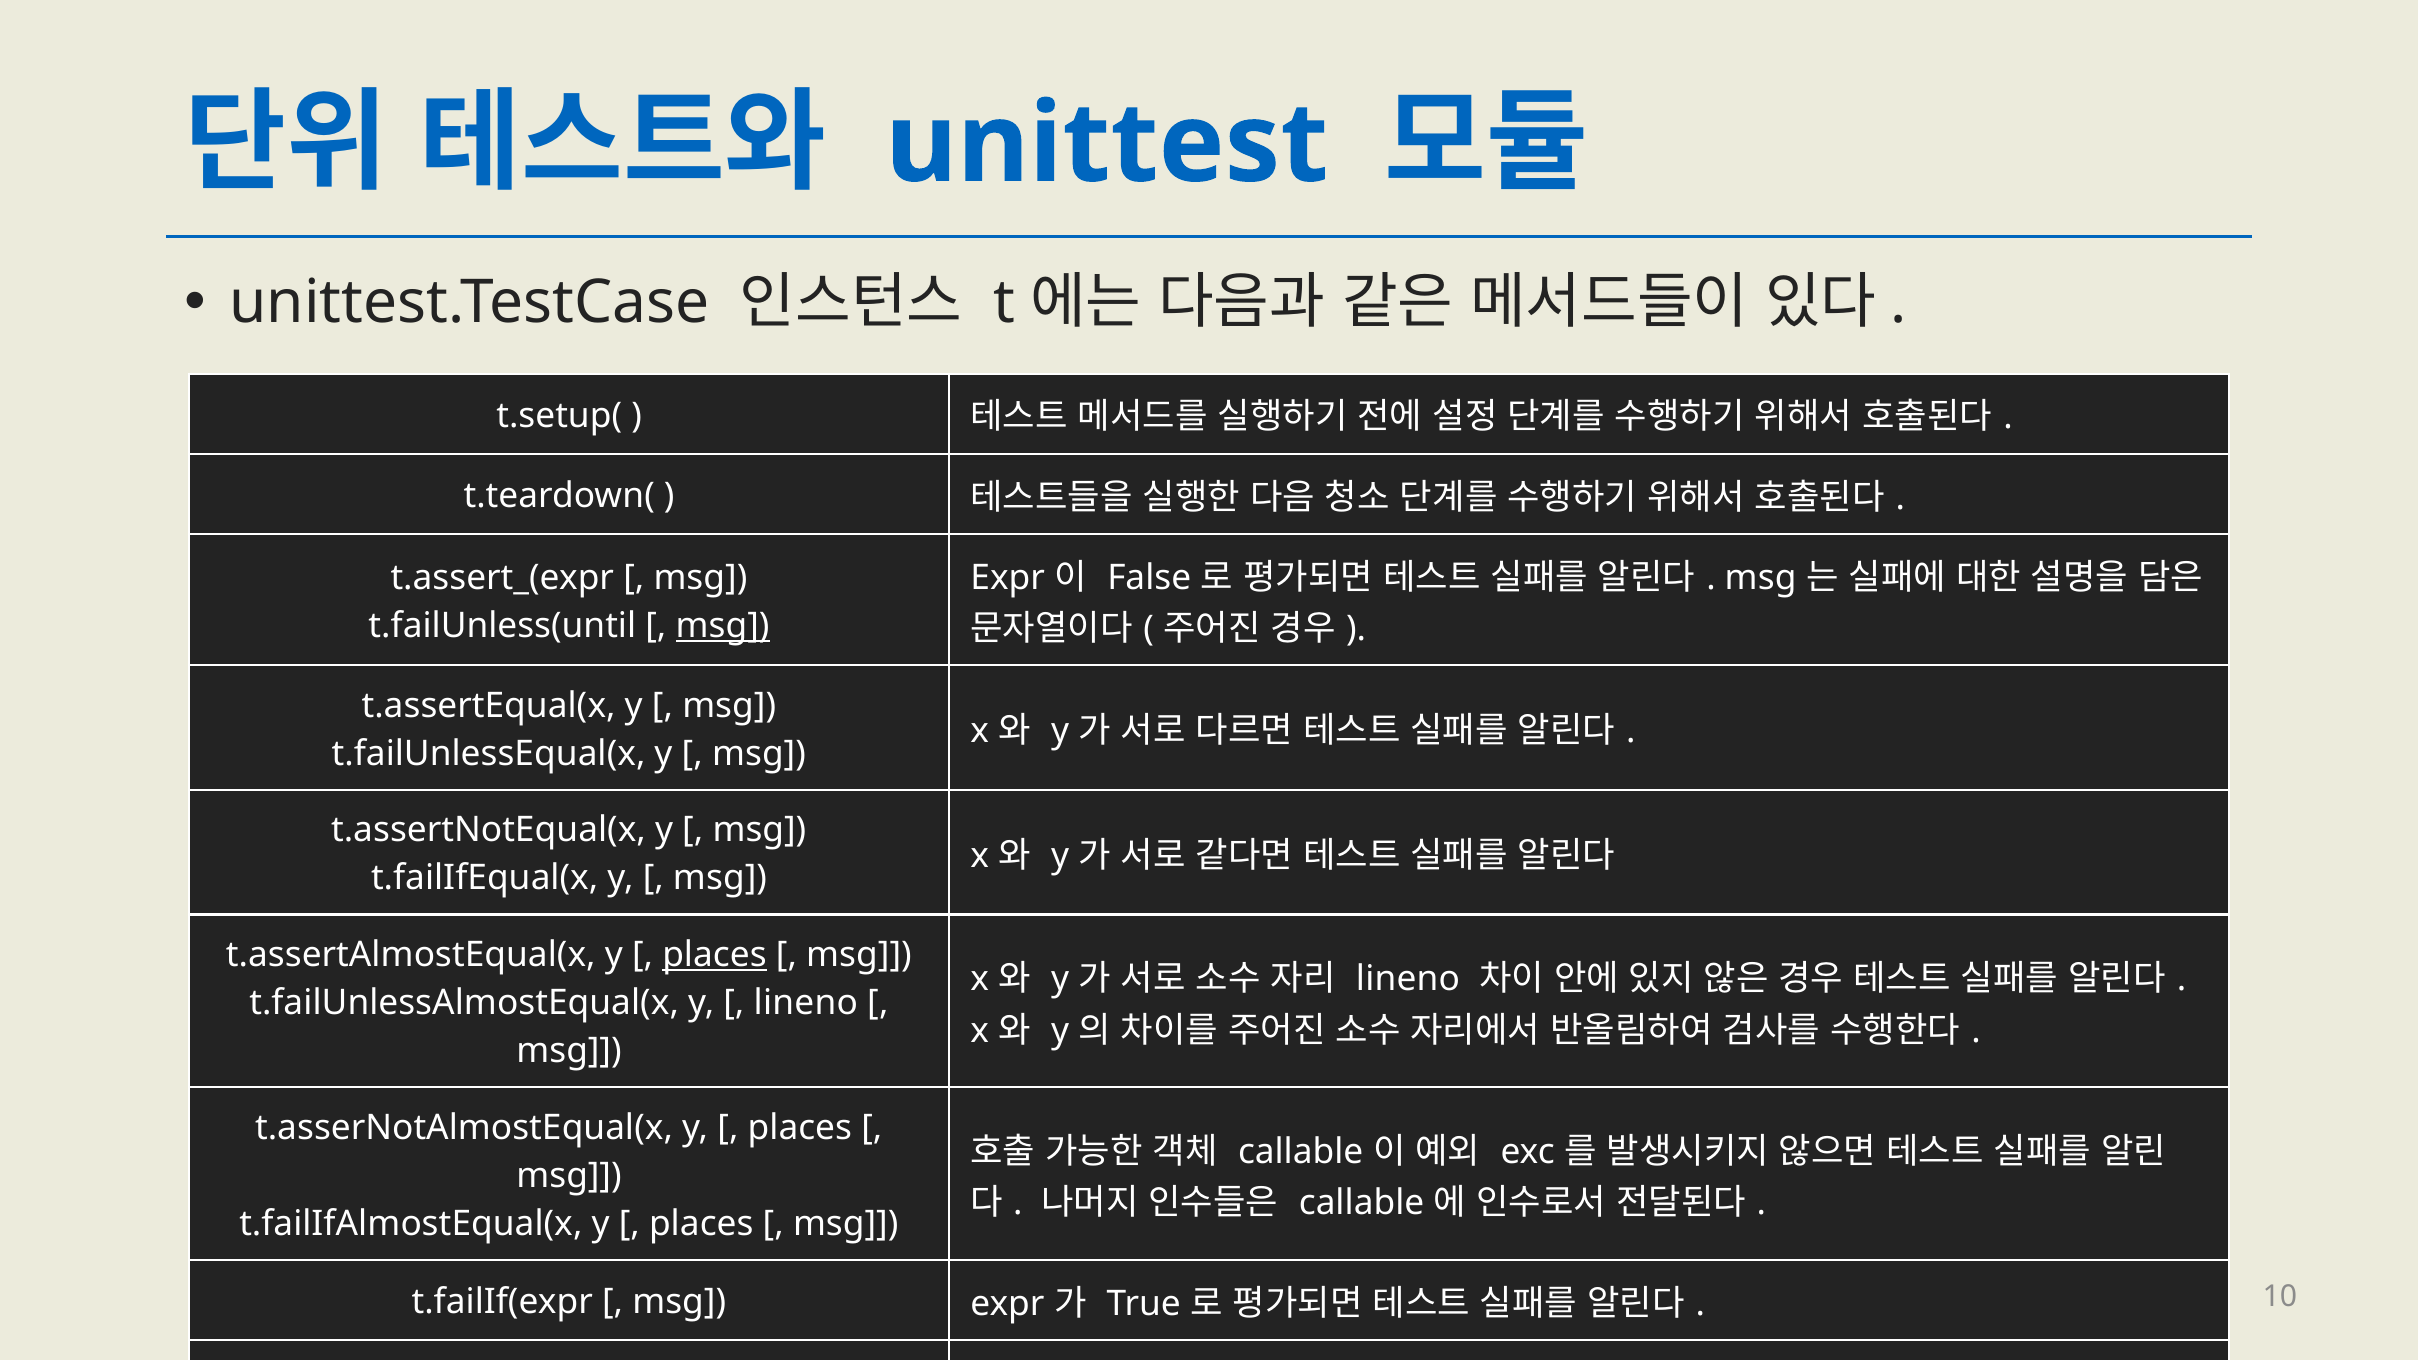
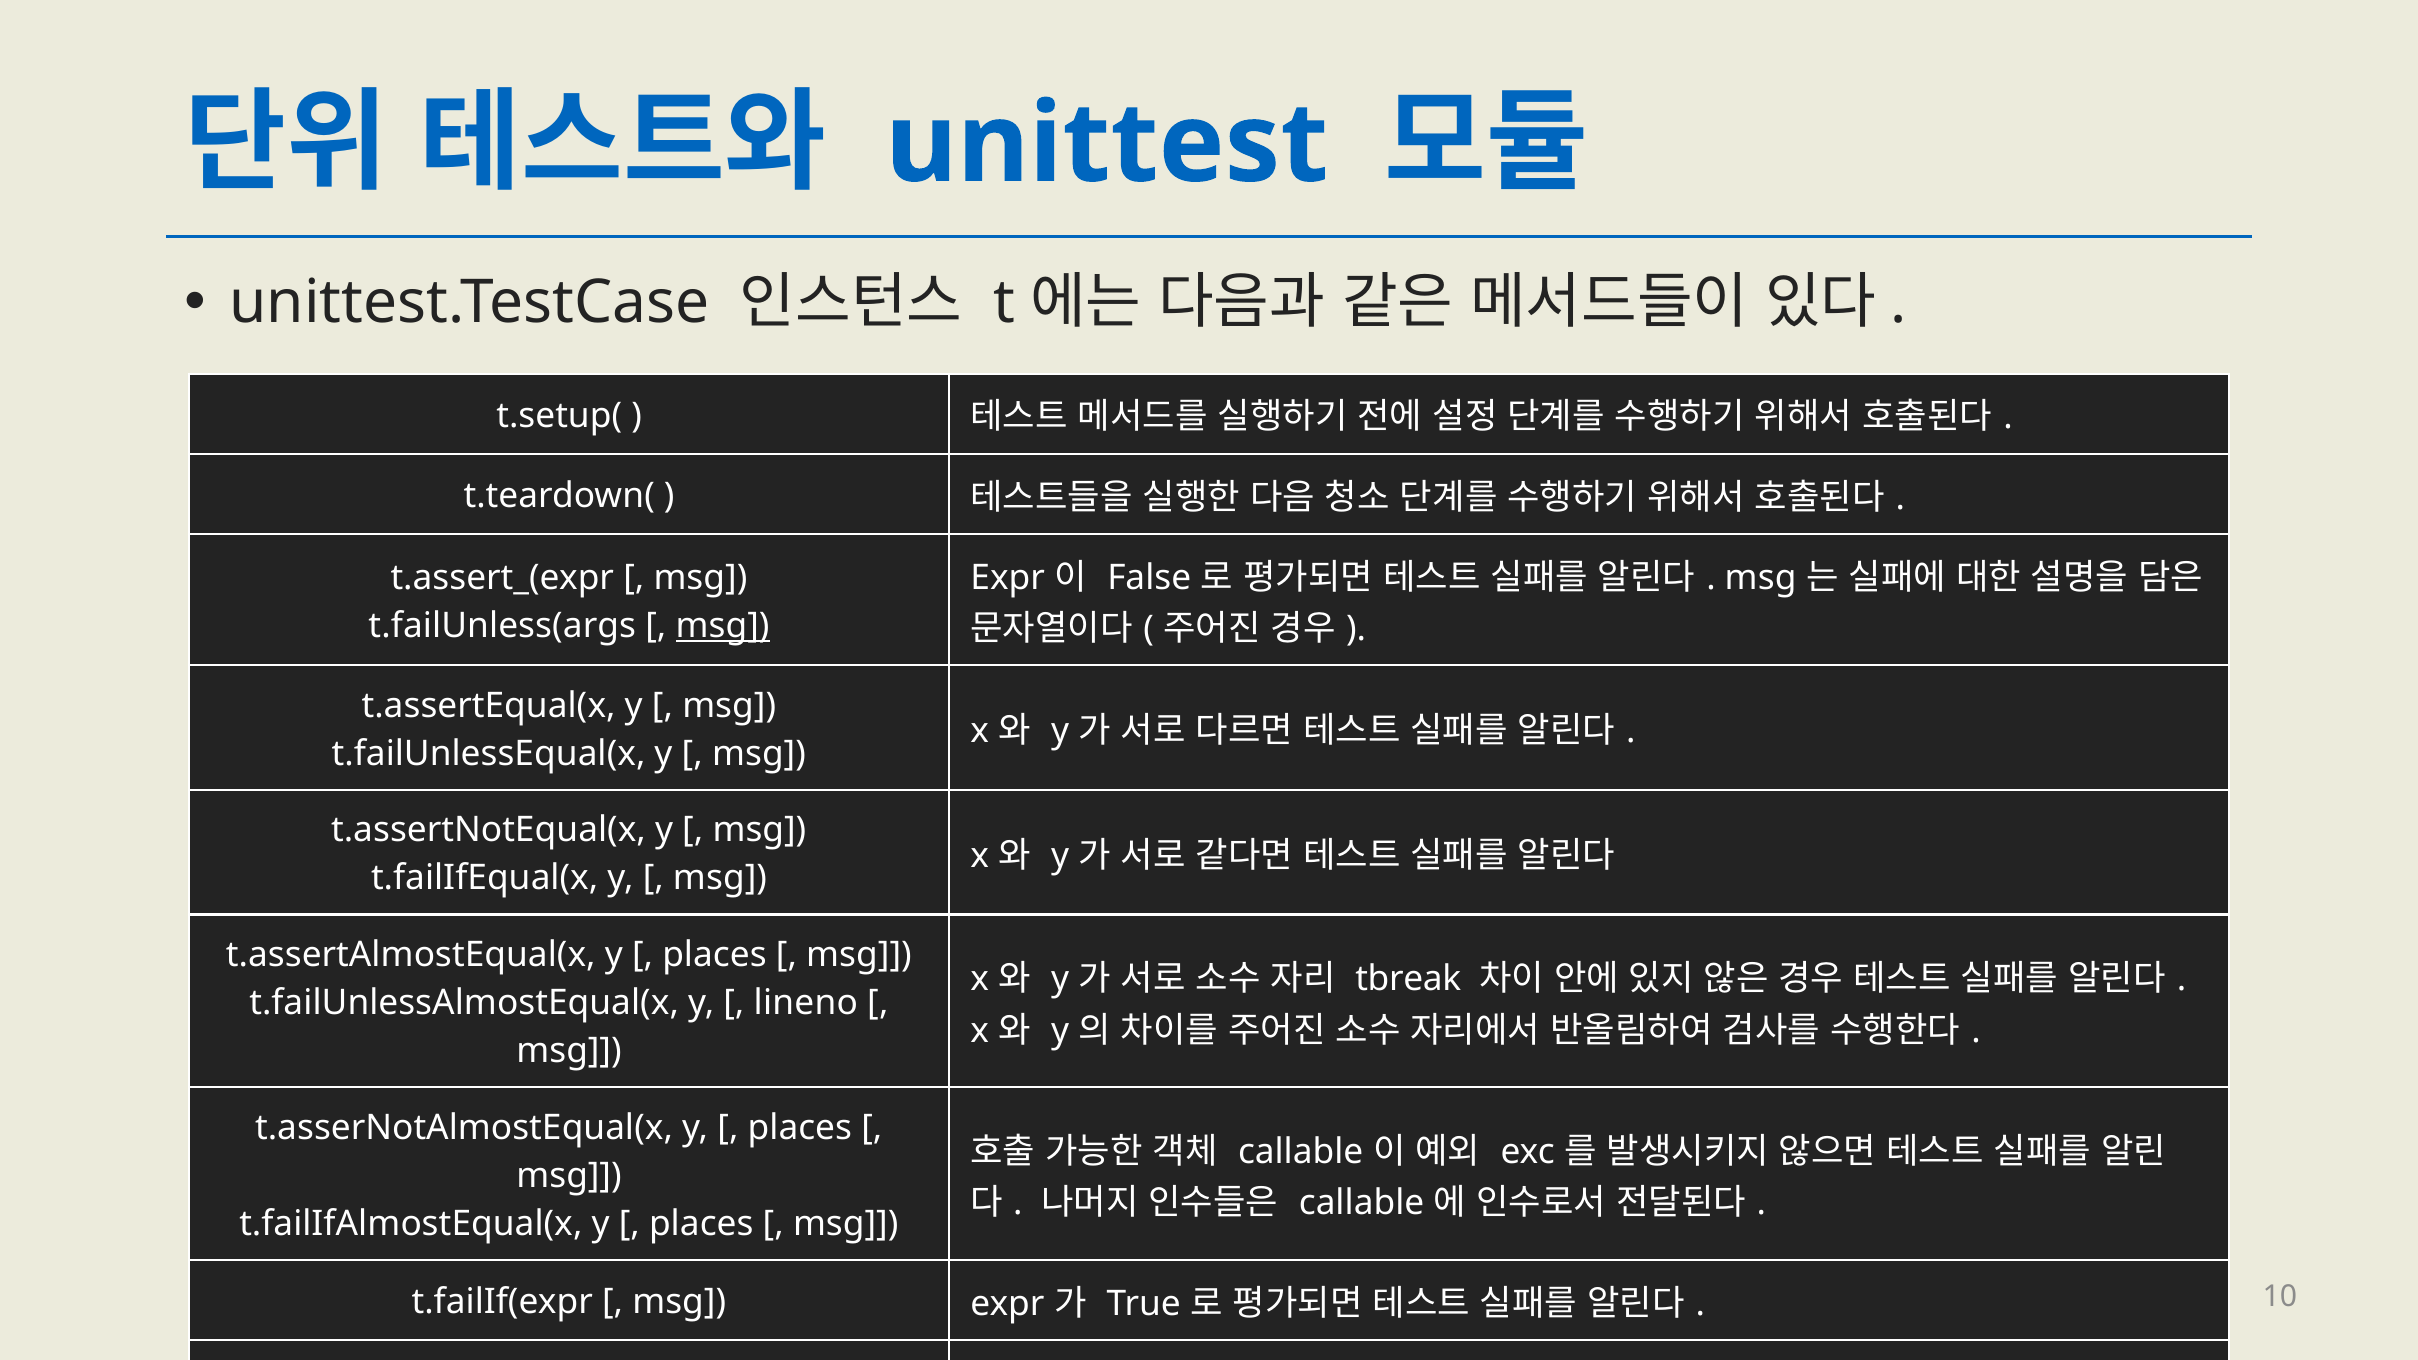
t.failUnless(until: t.failUnless(until -> t.failUnless(args (502, 626)
places underline: present -> none (714, 955)
lineno: lineno -> tbreak (1408, 979)
